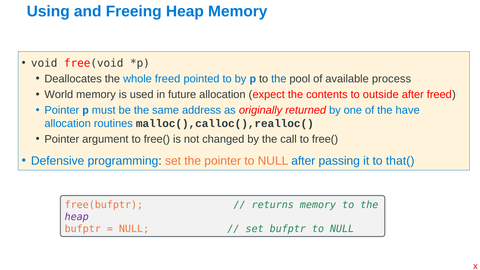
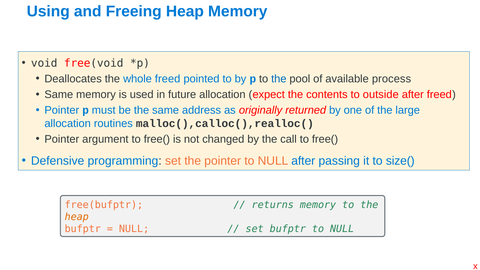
World: World -> Same (59, 95)
have: have -> large (408, 110)
that(: that( -> size( (400, 161)
heap colour: purple -> orange (77, 217)
